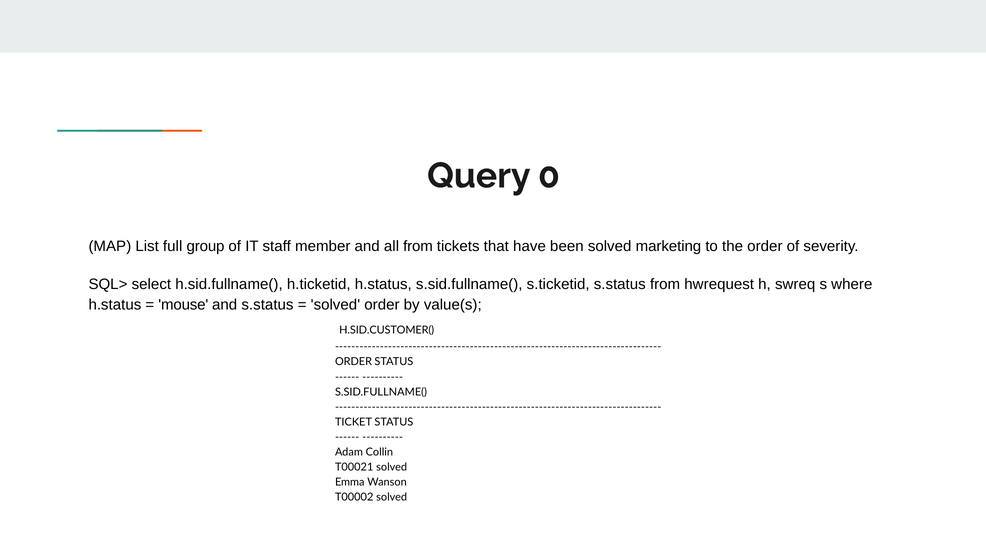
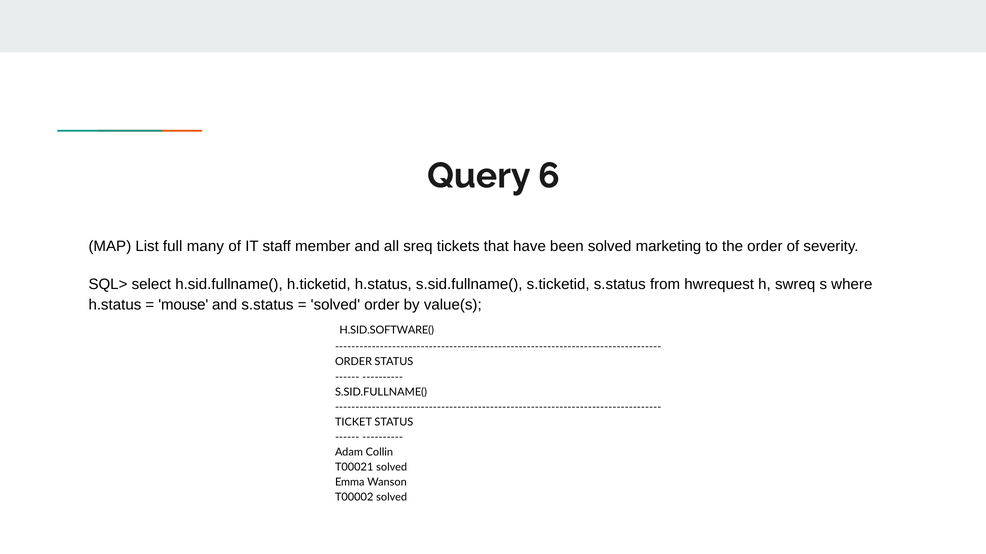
0: 0 -> 6 (549, 176)
group: group -> many (205, 247)
all from: from -> sreq (418, 247)
H.SID.CUSTOMER(: H.SID.CUSTOMER( -> H.SID.SOFTWARE( (387, 331)
